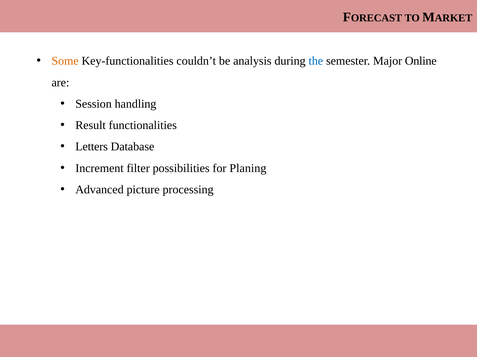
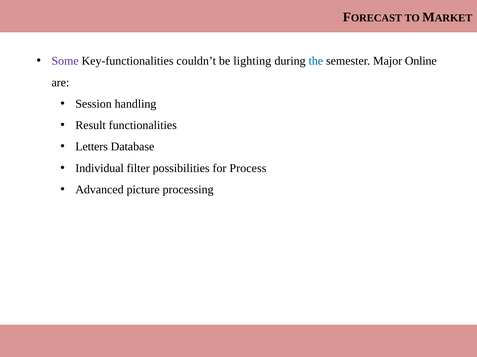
Some colour: orange -> purple (65, 61)
analysis: analysis -> lighting (252, 61)
Increment: Increment -> Individual (100, 168)
Planing: Planing -> Process (248, 168)
